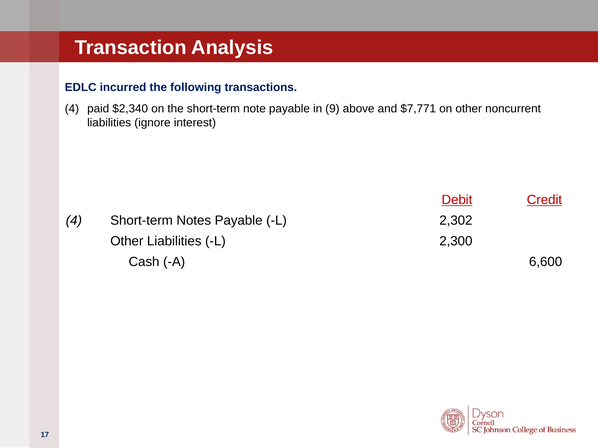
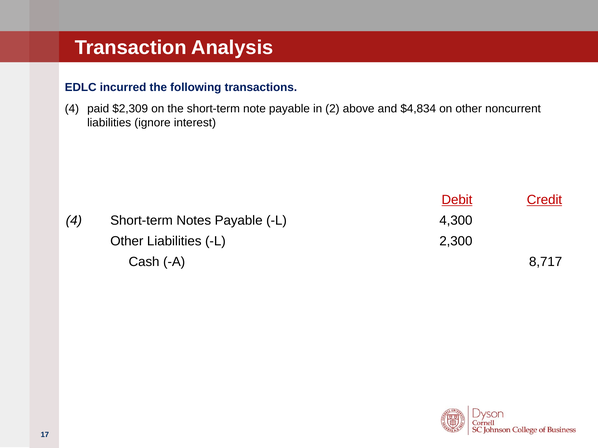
$2,340: $2,340 -> $2,309 (130, 109)
9: 9 -> 2 (332, 109)
$7,771: $7,771 -> $4,834 (418, 109)
2,302: 2,302 -> 4,300 (456, 221)
6,600: 6,600 -> 8,717 (546, 262)
